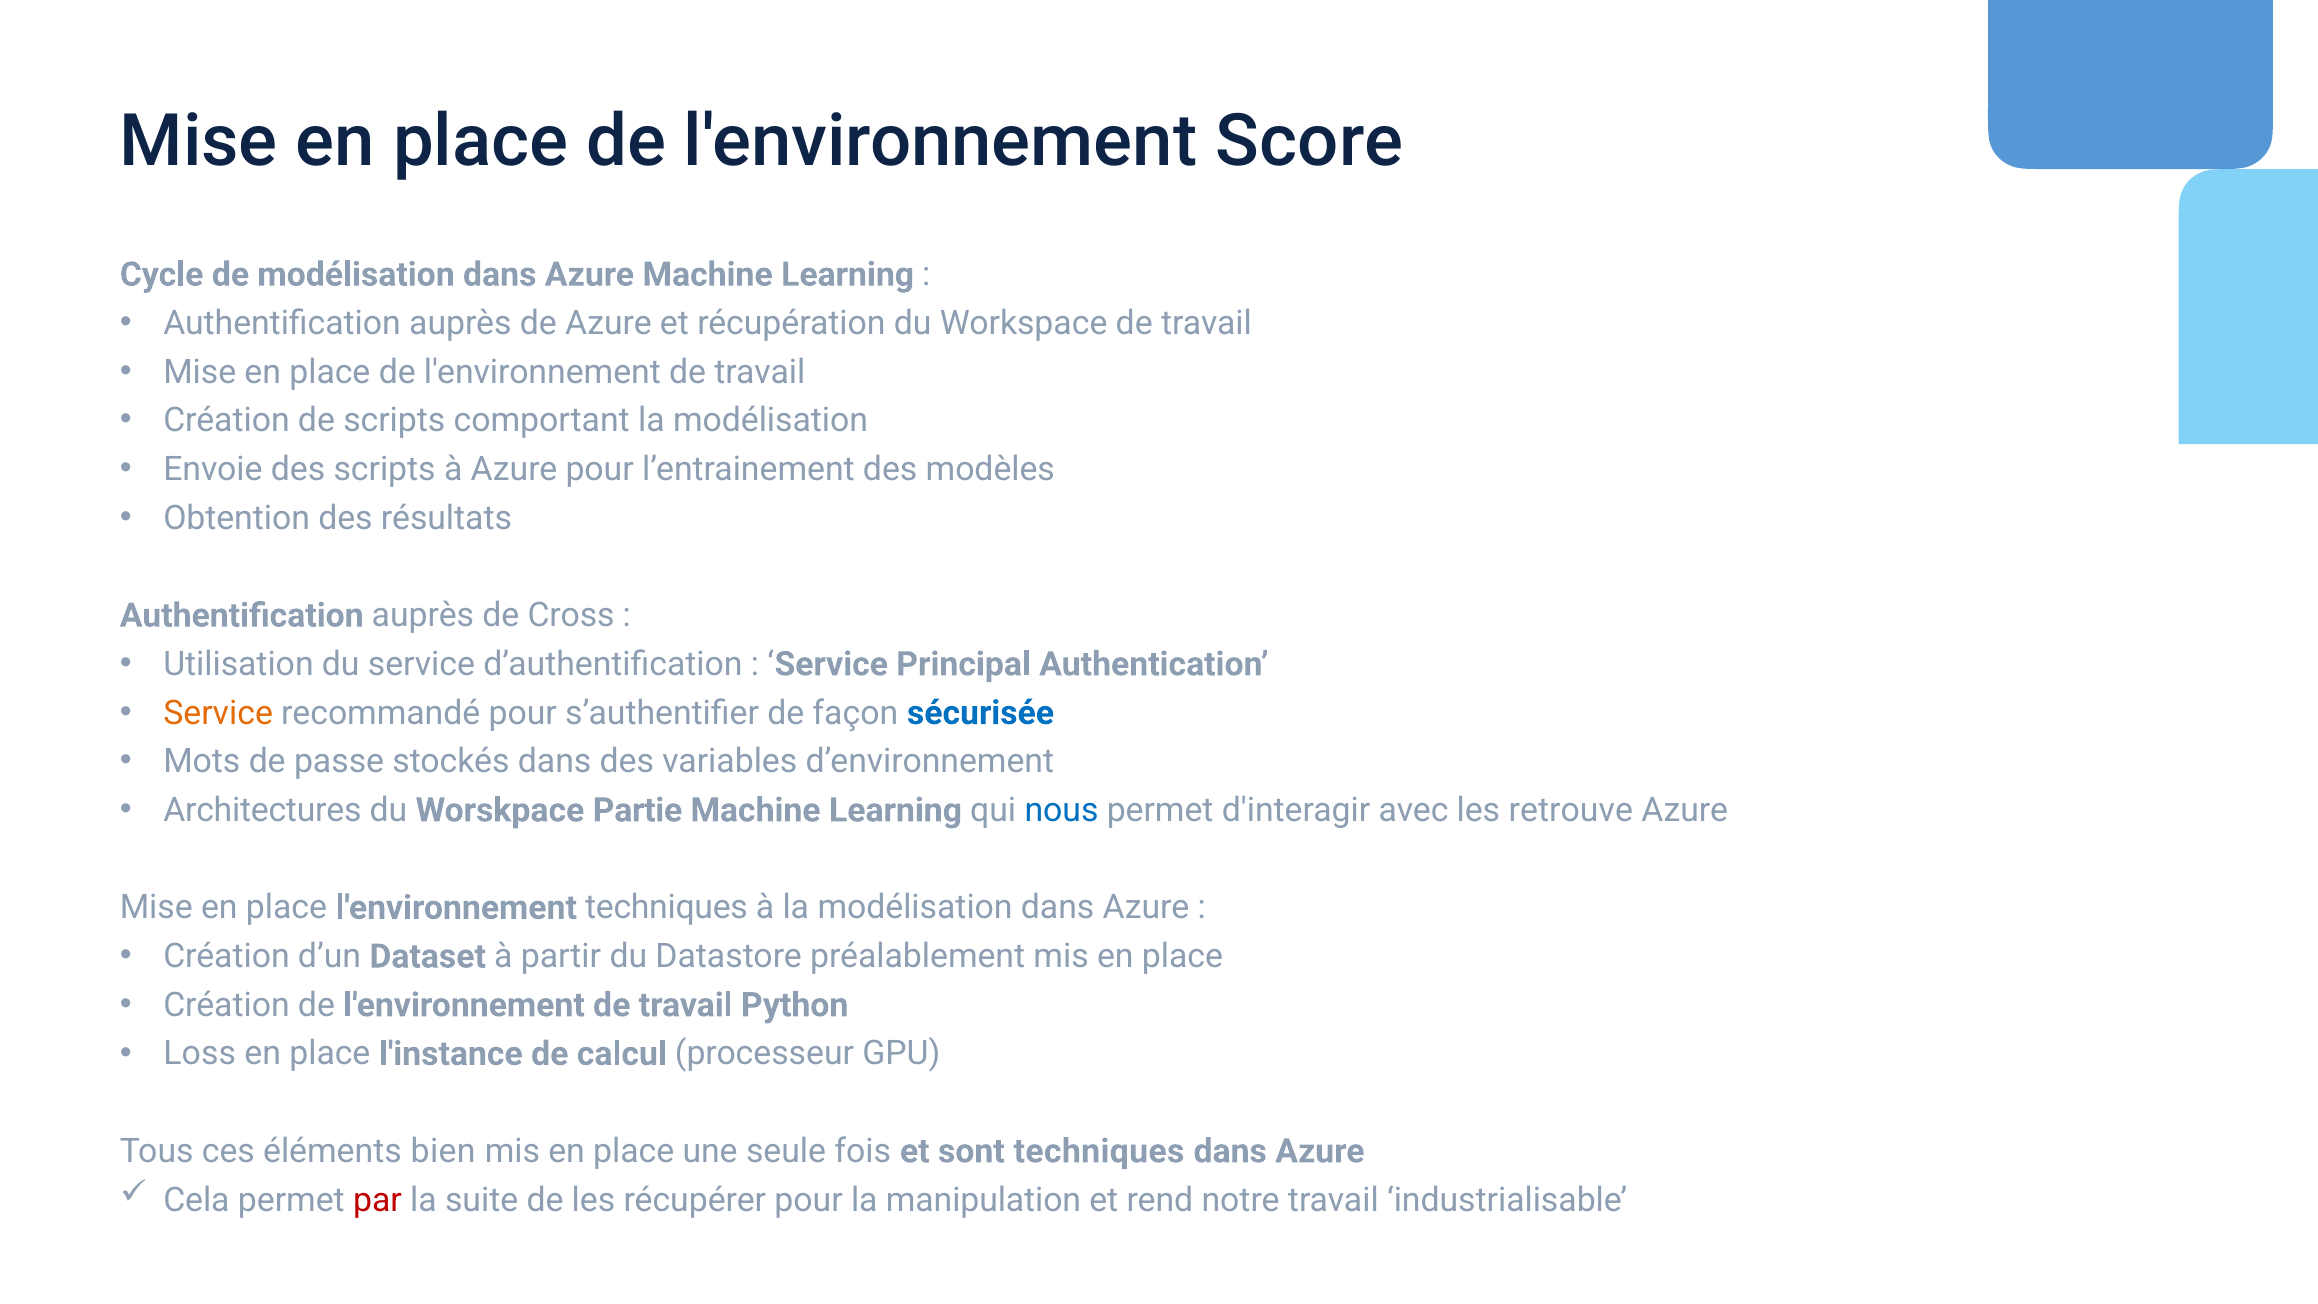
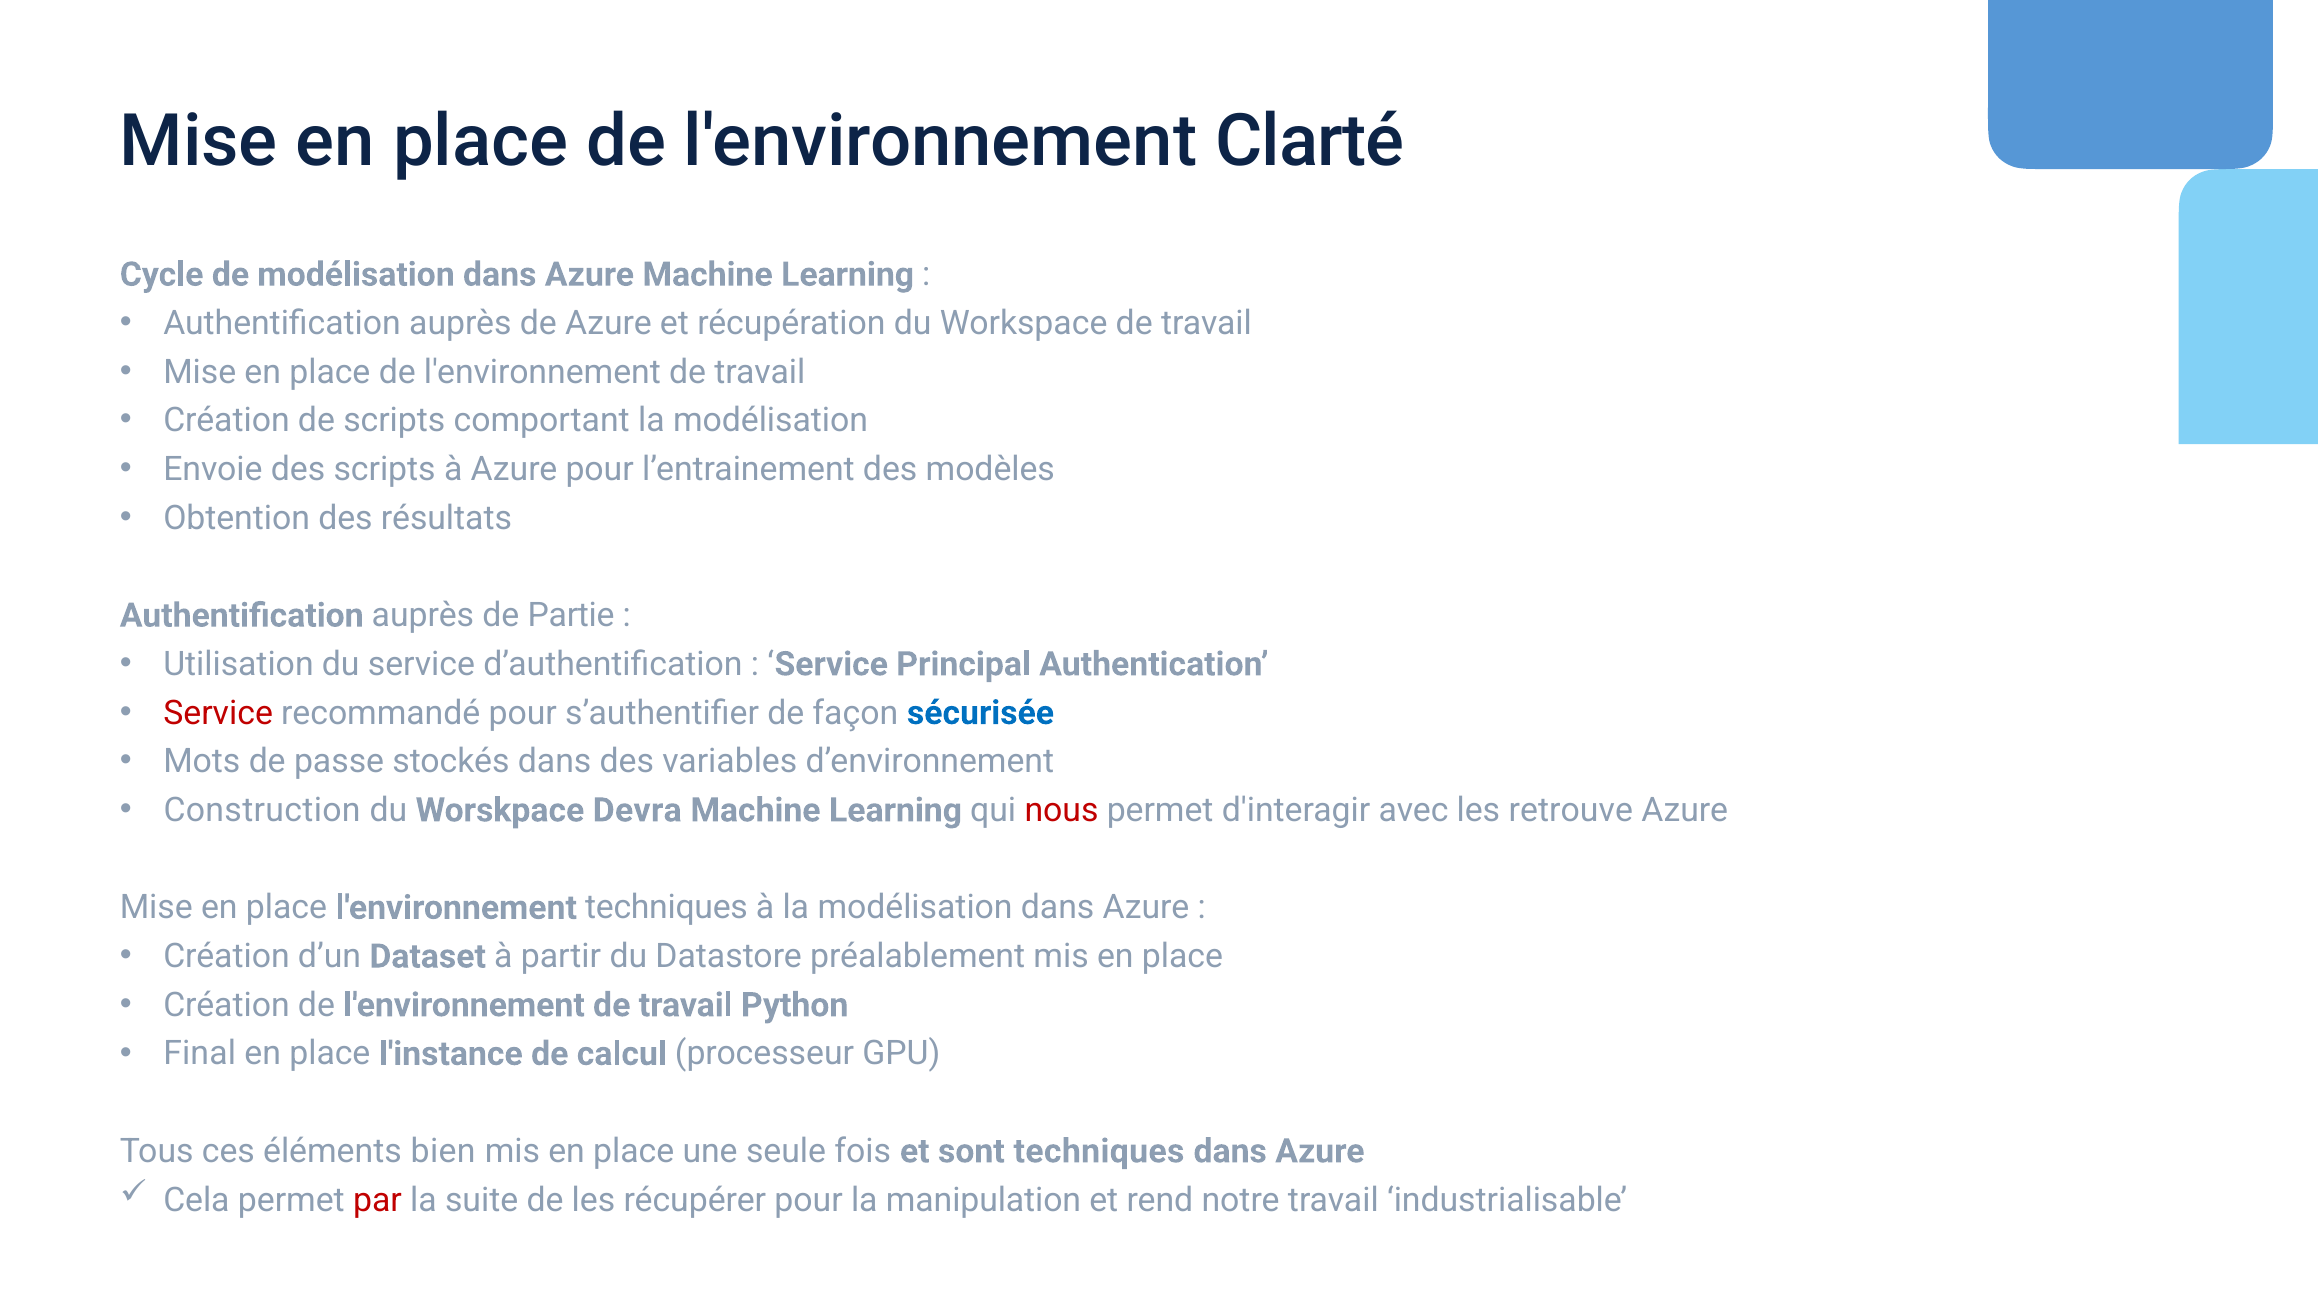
Score: Score -> Clarté (1310, 141)
Cross: Cross -> Partie (571, 615)
Service colour: orange -> red (218, 713)
Architectures: Architectures -> Construction (262, 810)
Partie: Partie -> Devra (637, 810)
nous colour: blue -> red (1061, 810)
Loss: Loss -> Final (200, 1054)
